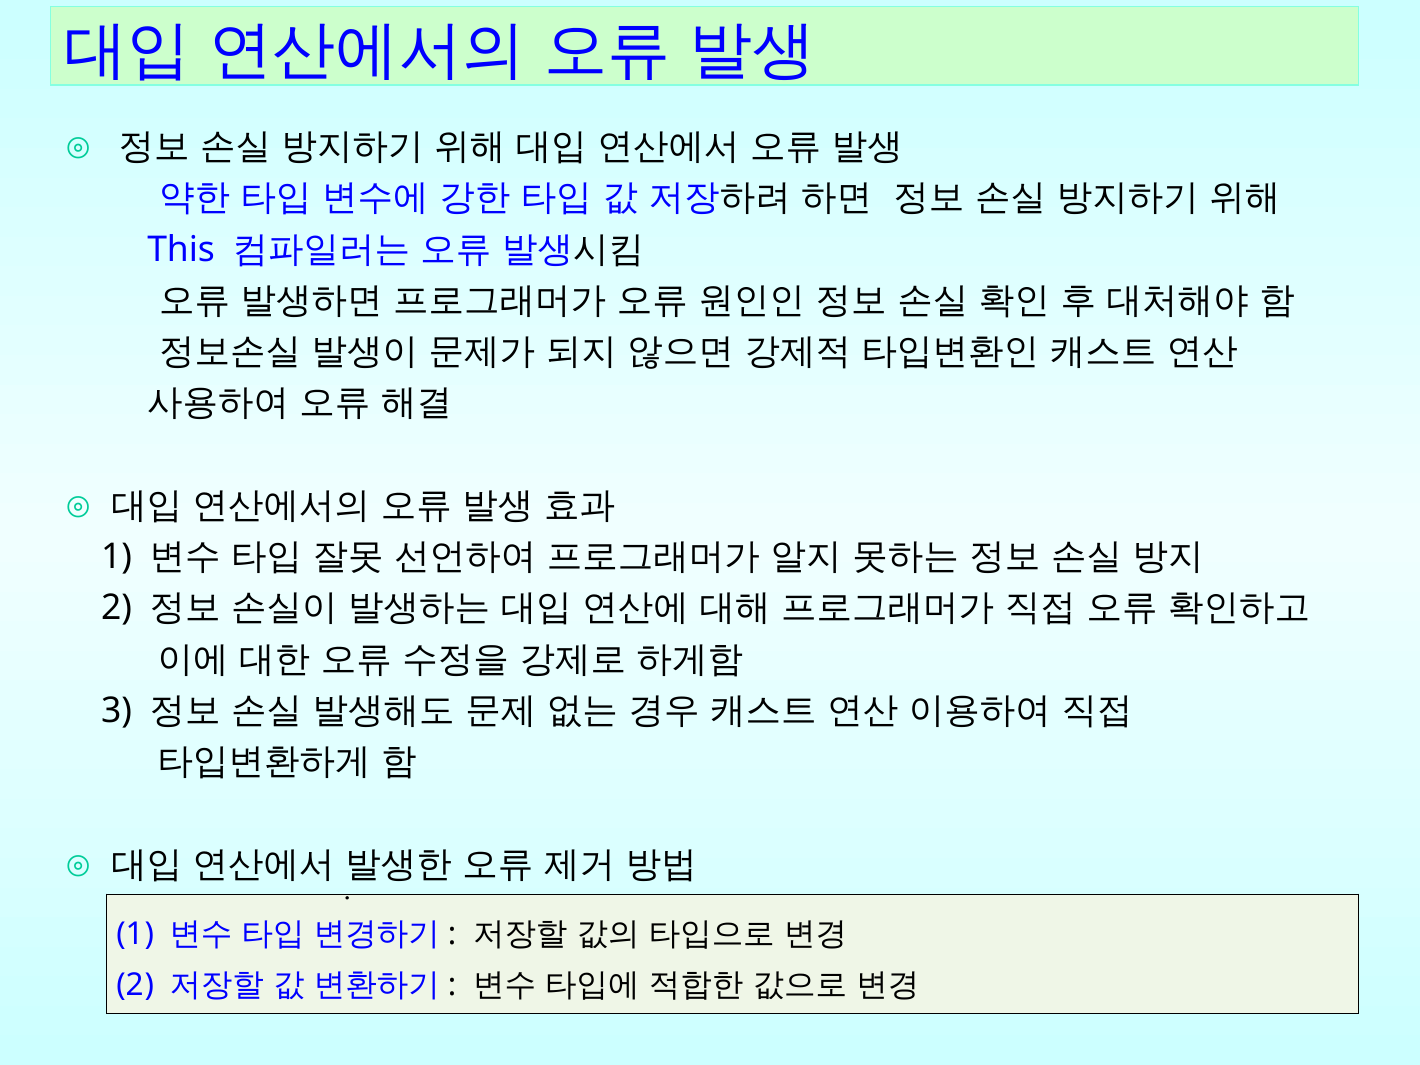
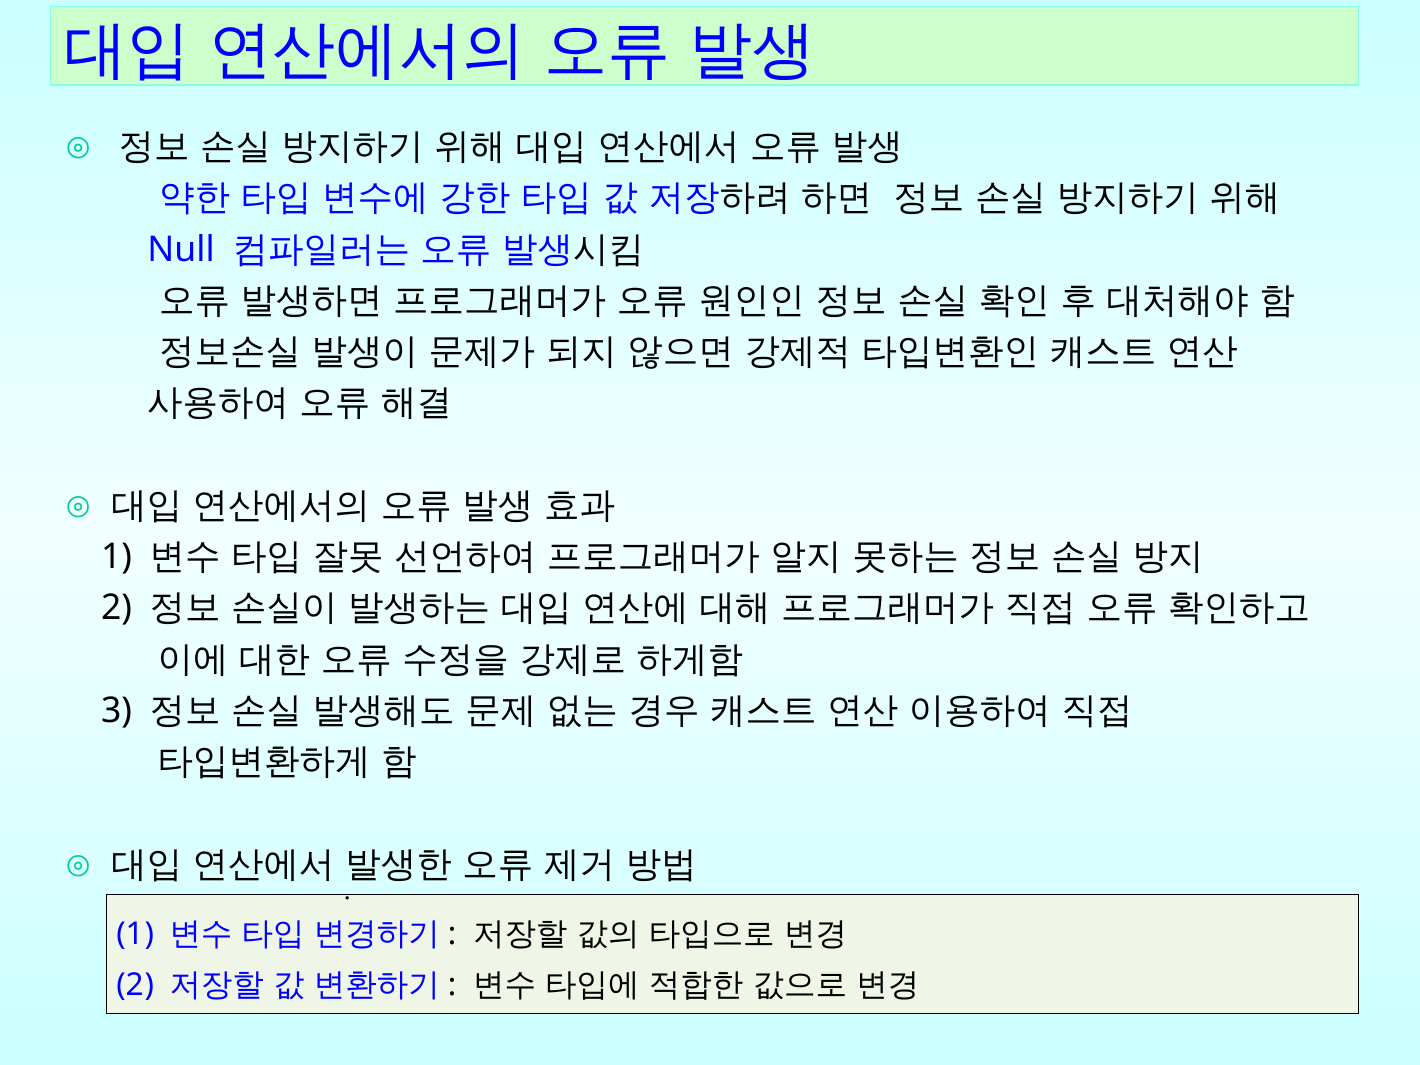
This: This -> Null (181, 249)
